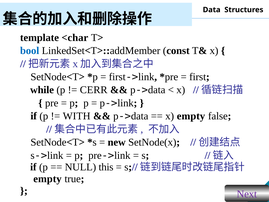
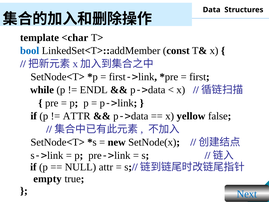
CERR: CERR -> ENDL (94, 90)
WITH: WITH -> ATTR (77, 116)
x empty: empty -> yellow (191, 116)
NULL this: this -> attr (106, 167)
Next colour: purple -> blue (247, 194)
